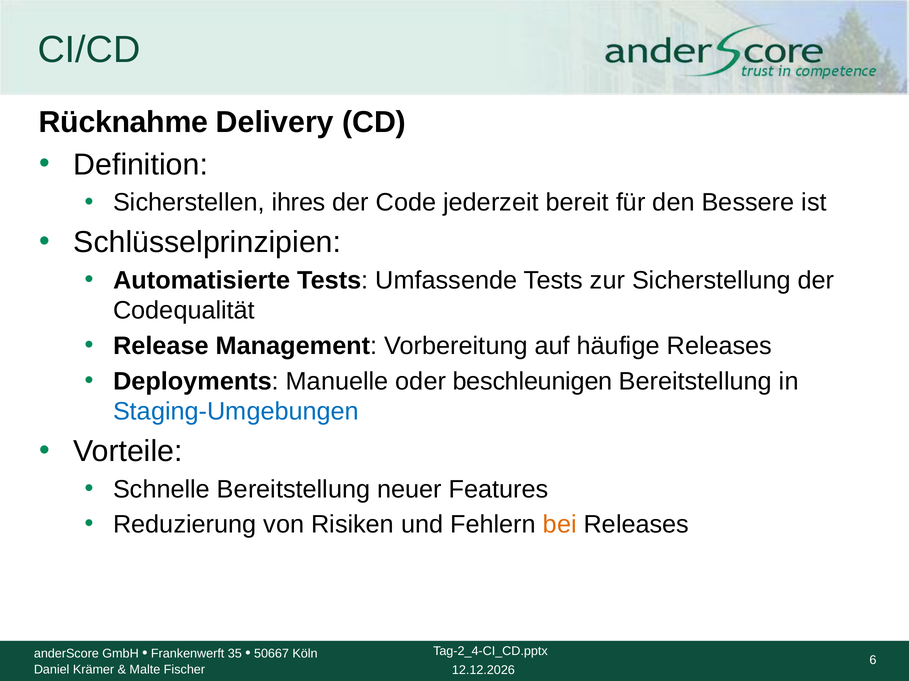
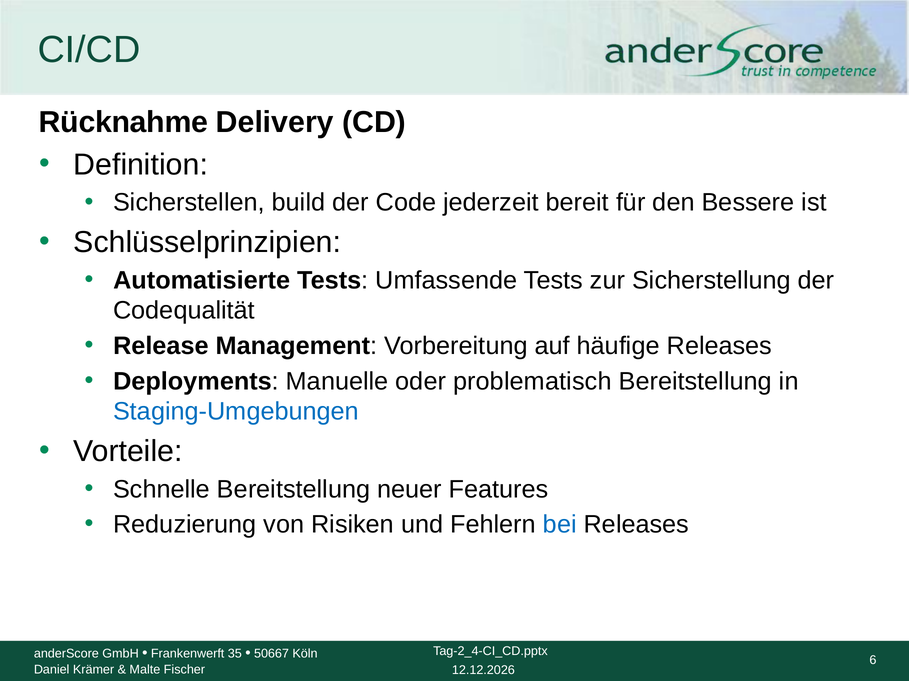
ihres: ihres -> build (299, 203)
beschleunigen: beschleunigen -> problematisch (532, 382)
bei colour: orange -> blue (560, 525)
